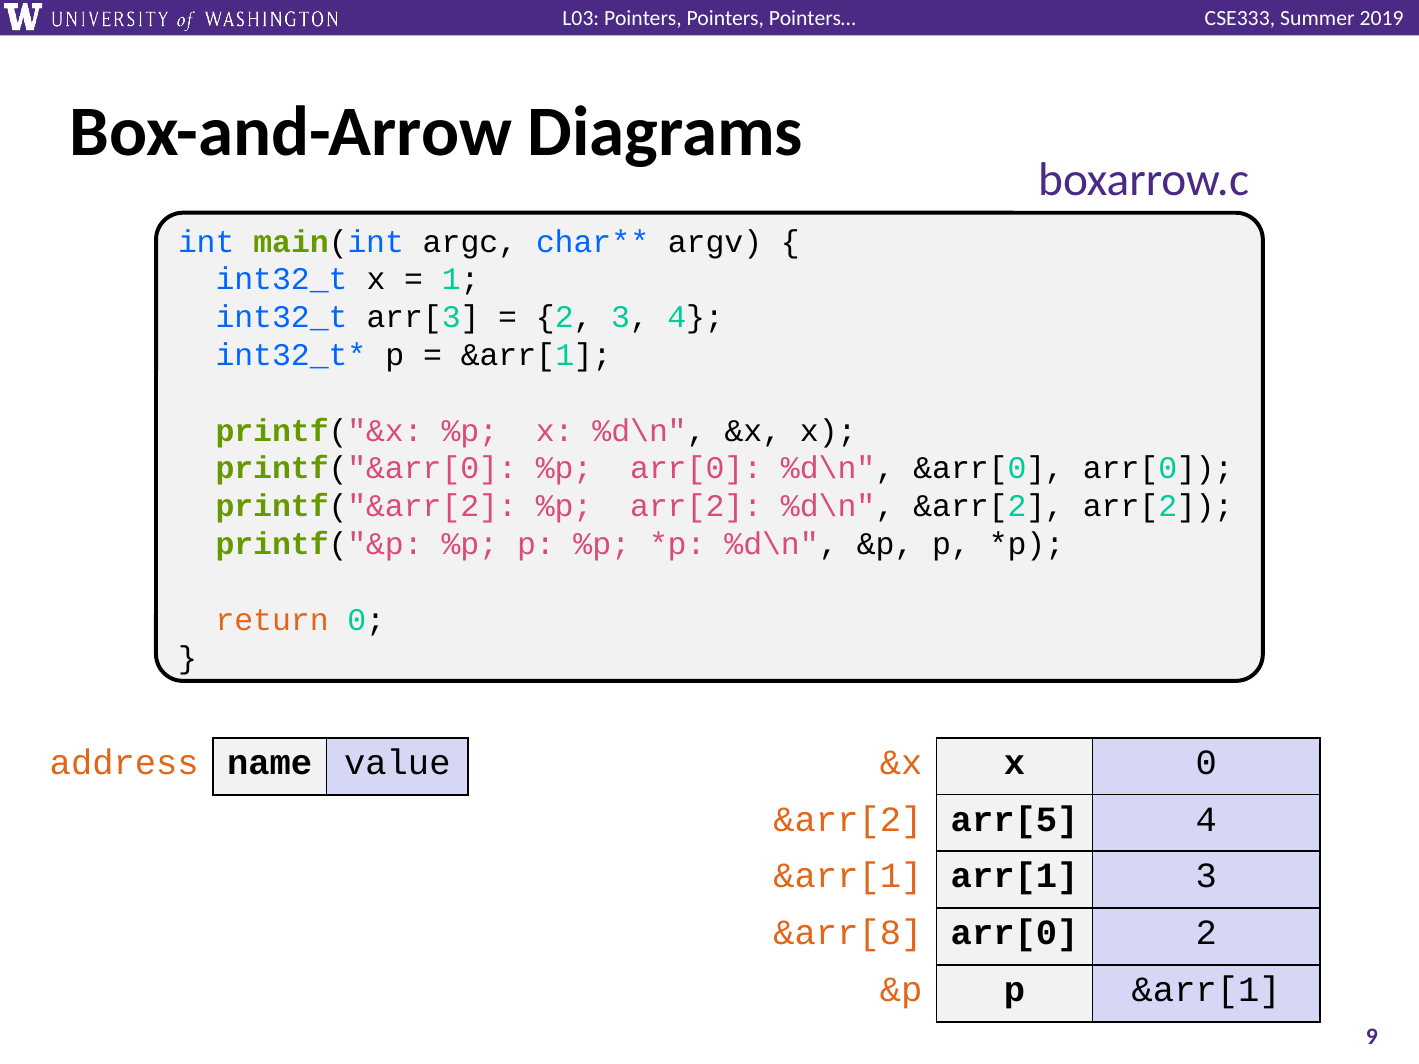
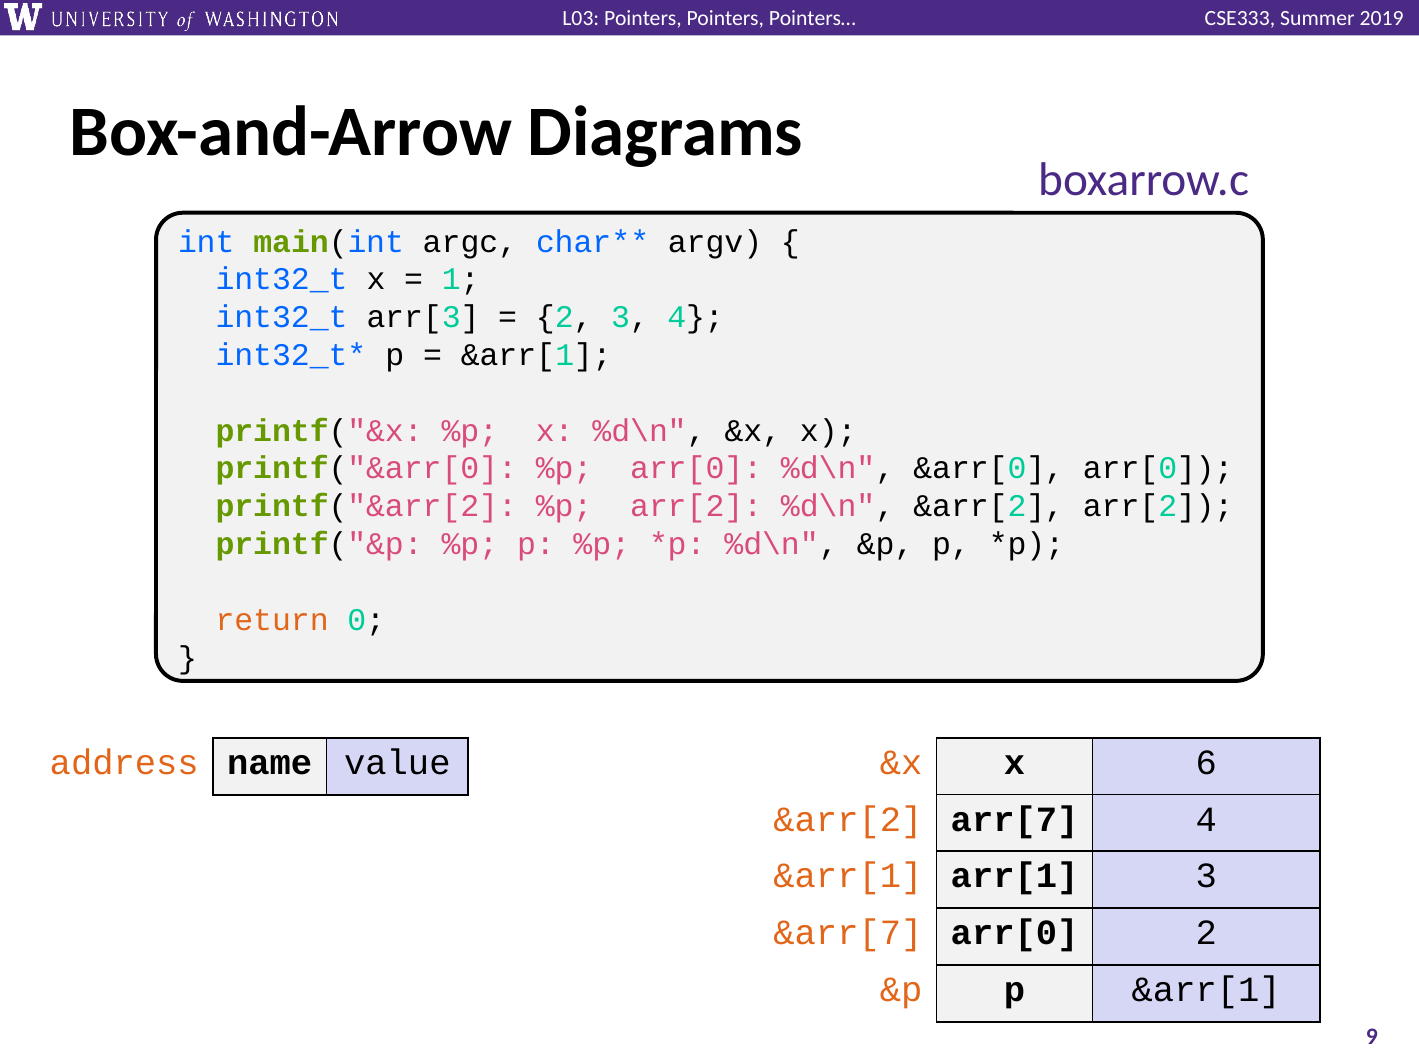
x 0: 0 -> 6 (1206, 763)
arr[5: arr[5 -> arr[7 (1015, 820)
&arr[8: &arr[8 -> &arr[7 (848, 933)
